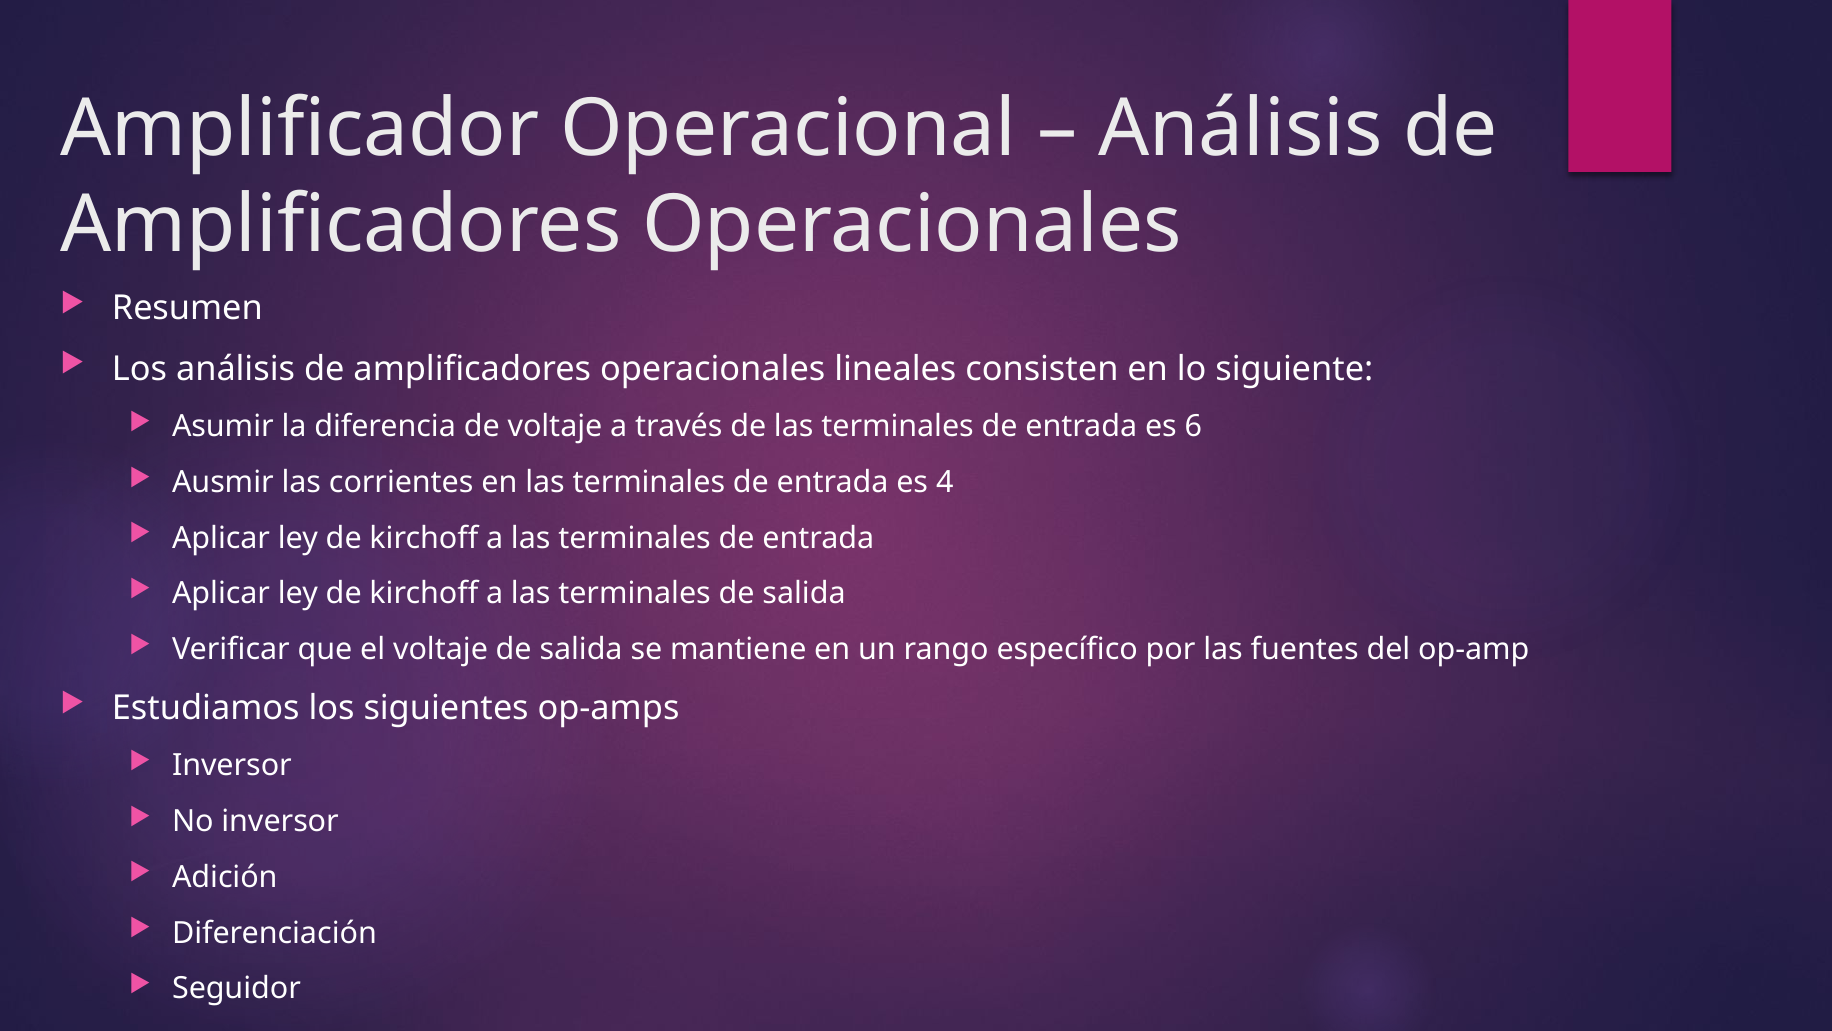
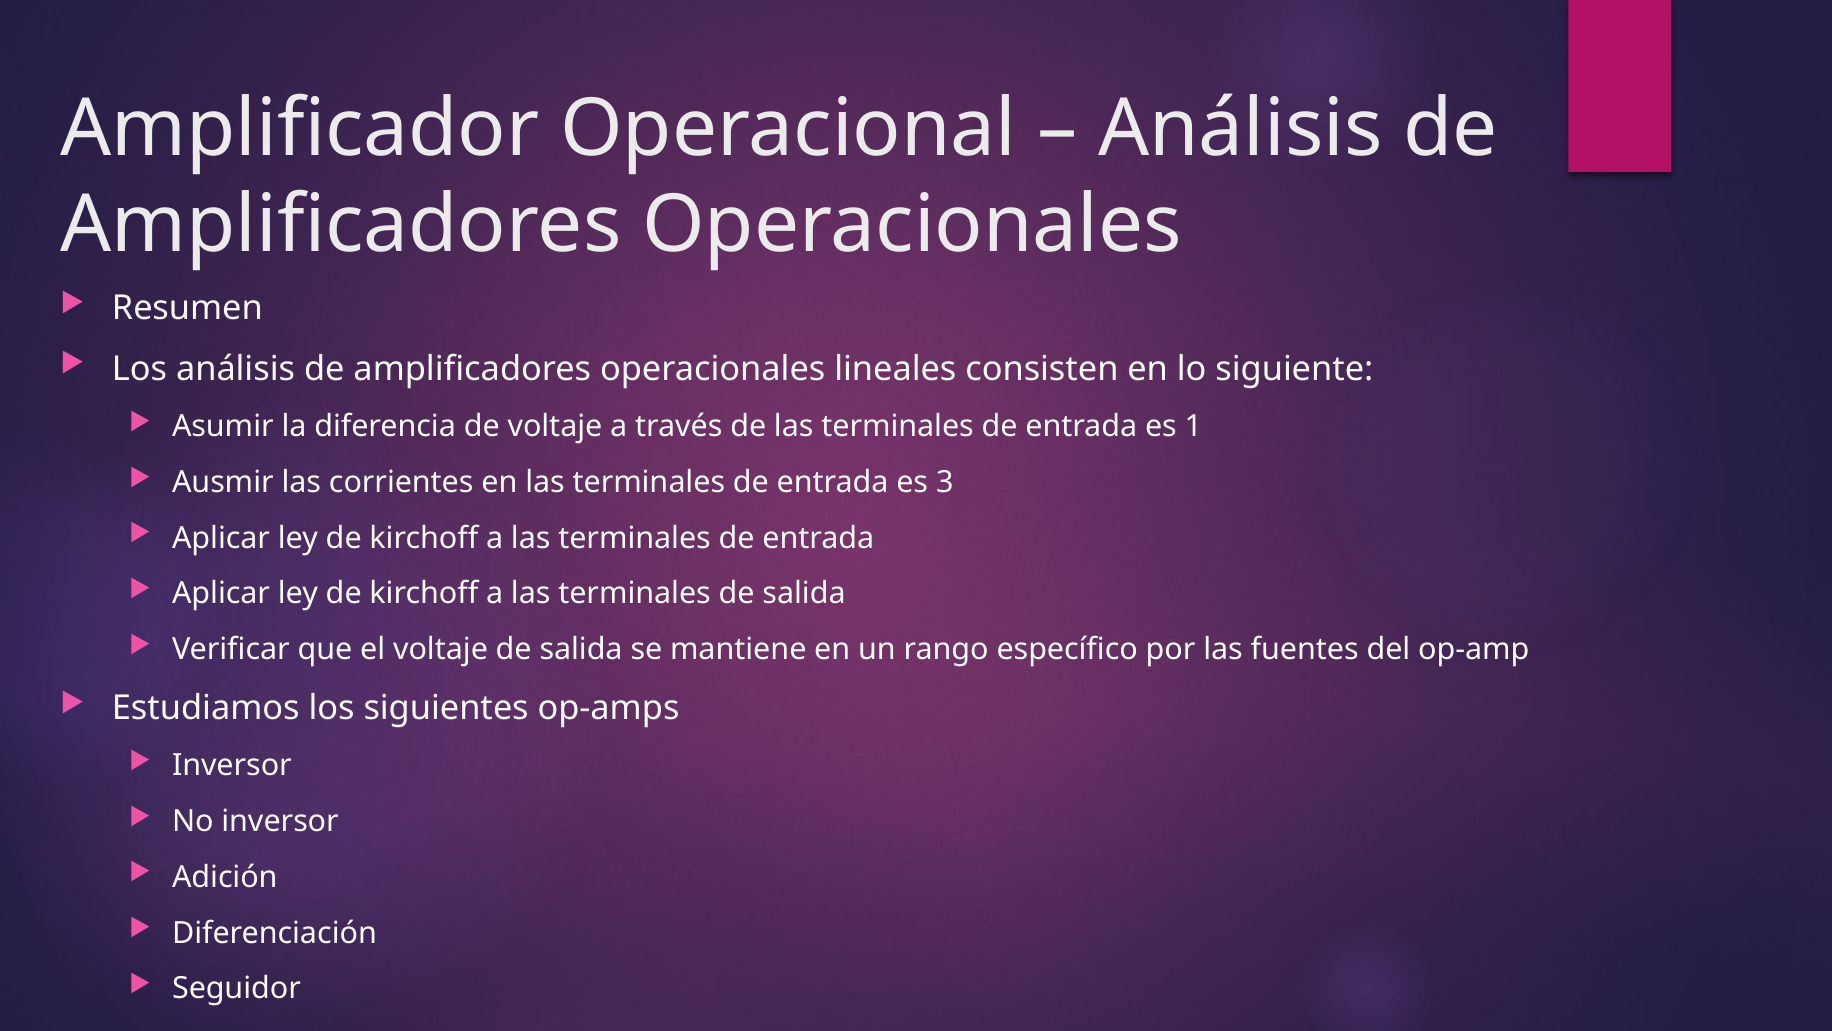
6: 6 -> 1 (1193, 426)
4: 4 -> 3 (945, 482)
